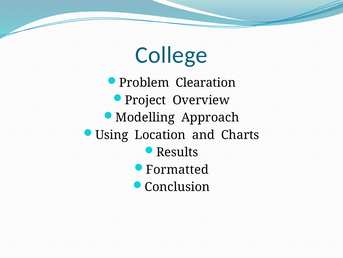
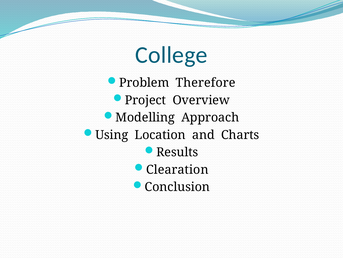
Clearation: Clearation -> Therefore (206, 83)
Formatted: Formatted -> Clearation (177, 169)
